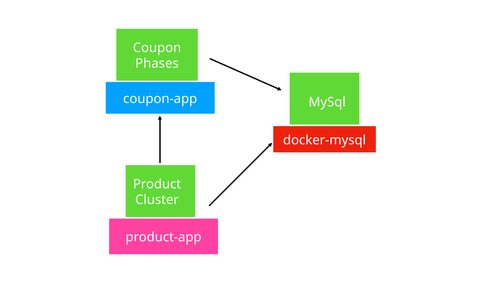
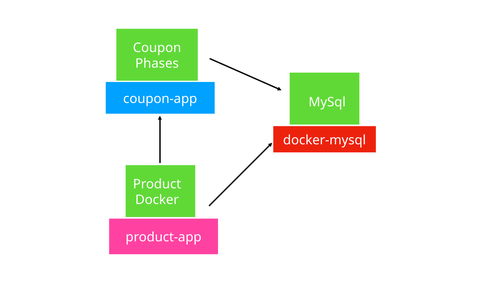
Cluster: Cluster -> Docker (157, 200)
